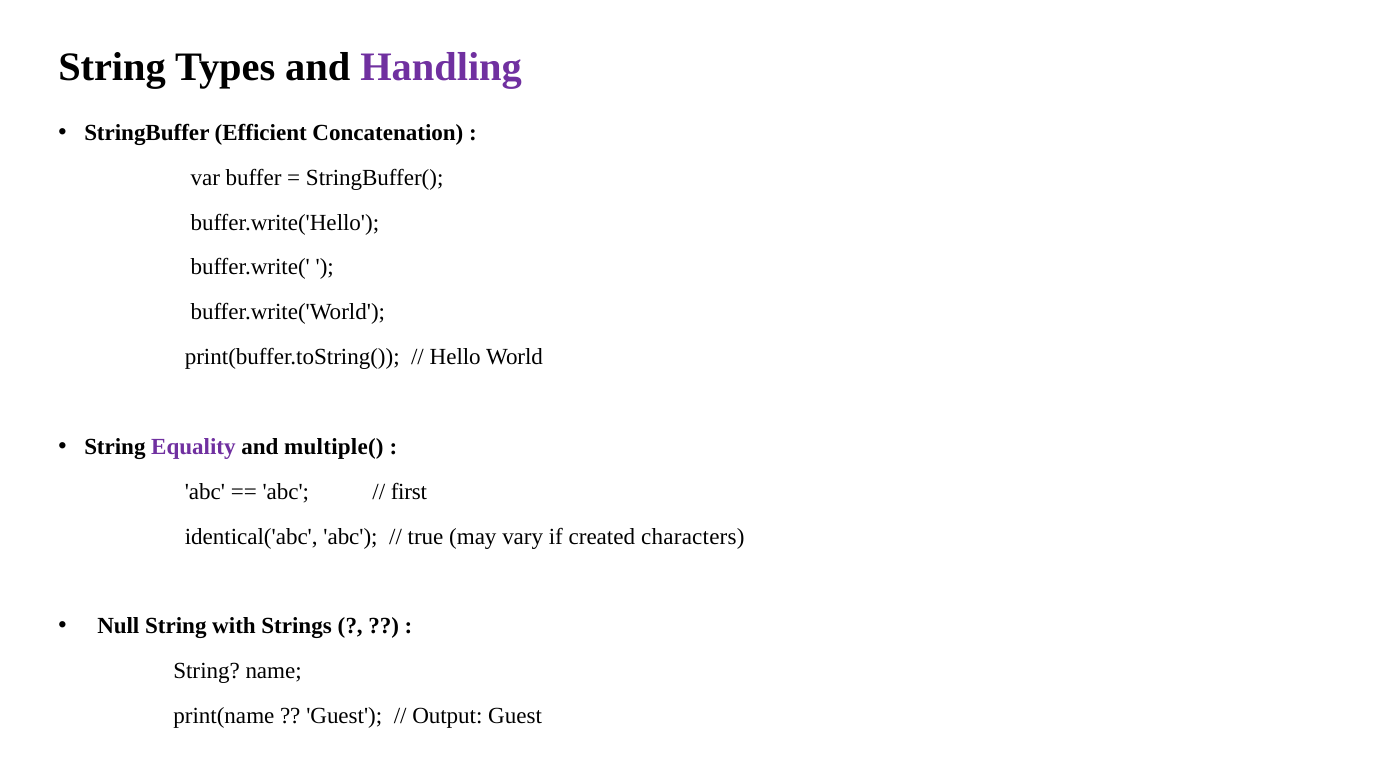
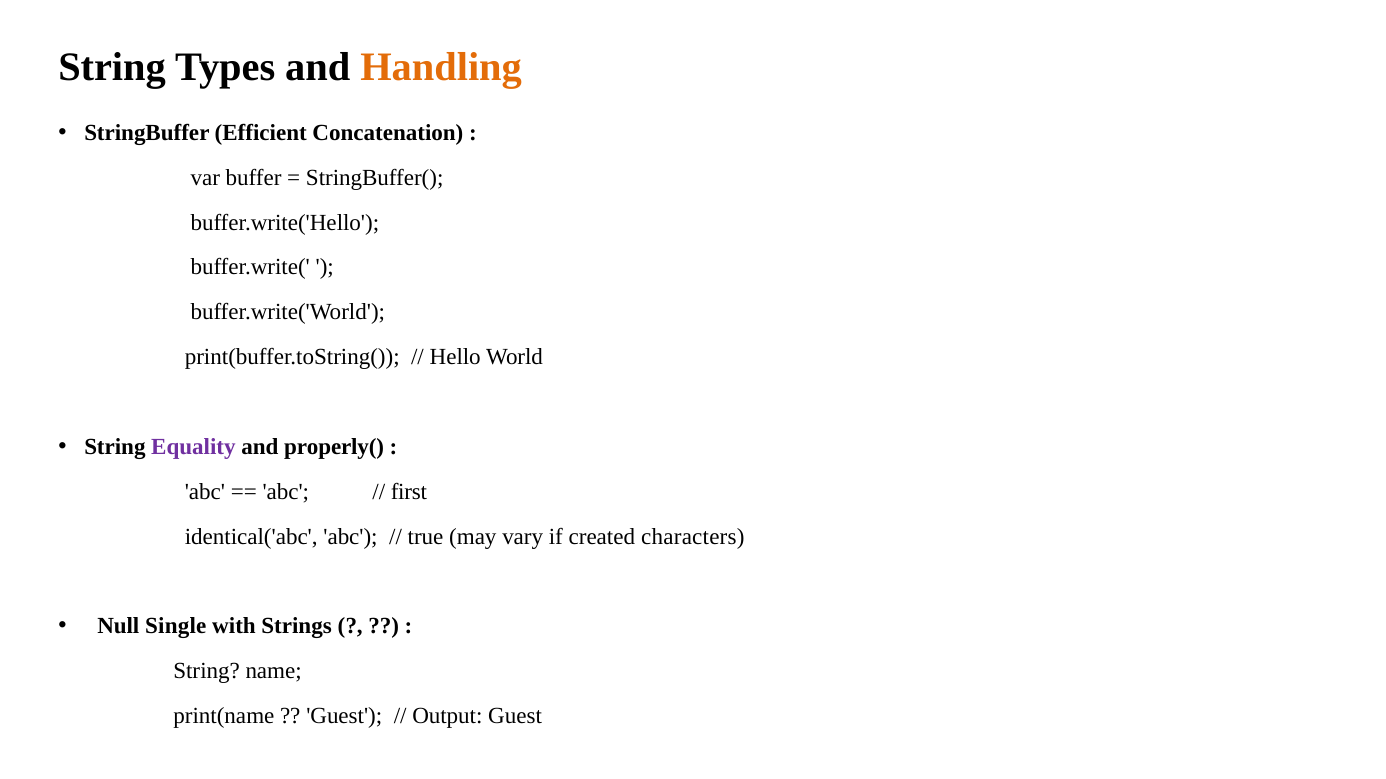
Handling colour: purple -> orange (441, 68)
multiple(: multiple( -> properly( (334, 447)
Null String: String -> Single (176, 627)
